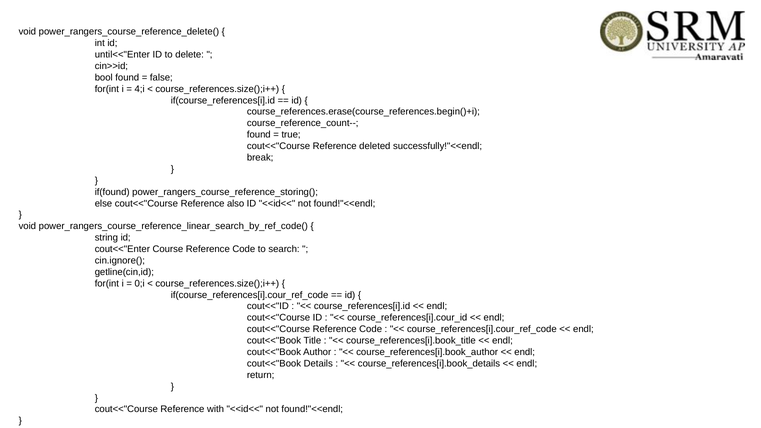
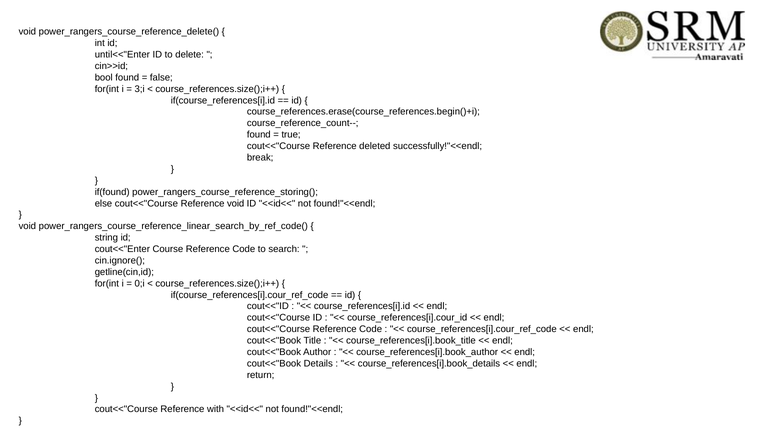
4;i: 4;i -> 3;i (140, 89)
Reference also: also -> void (236, 203)
